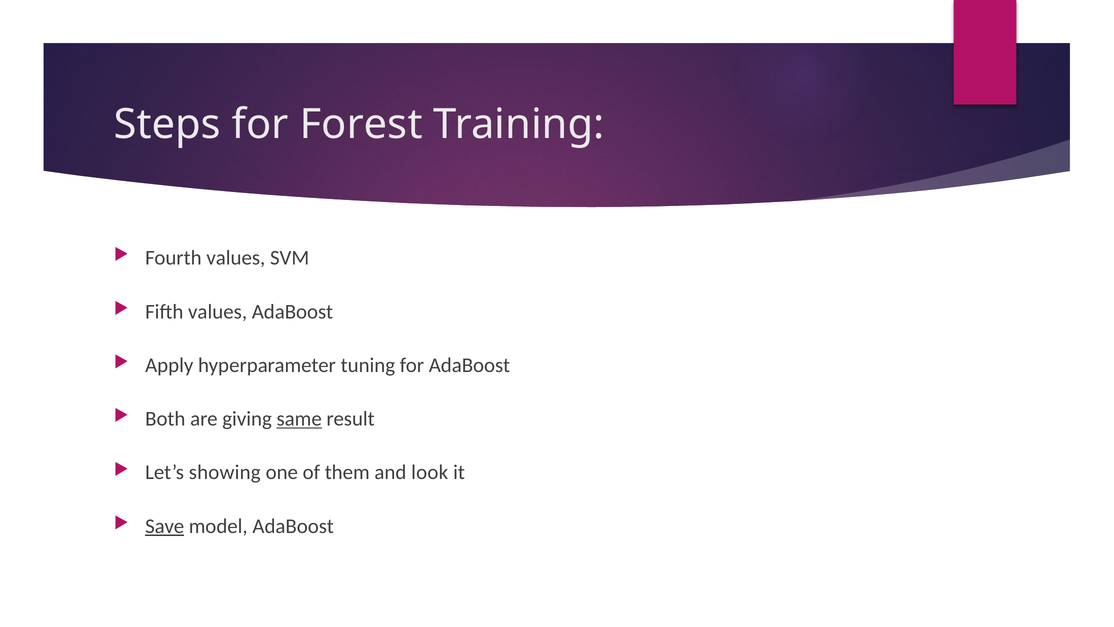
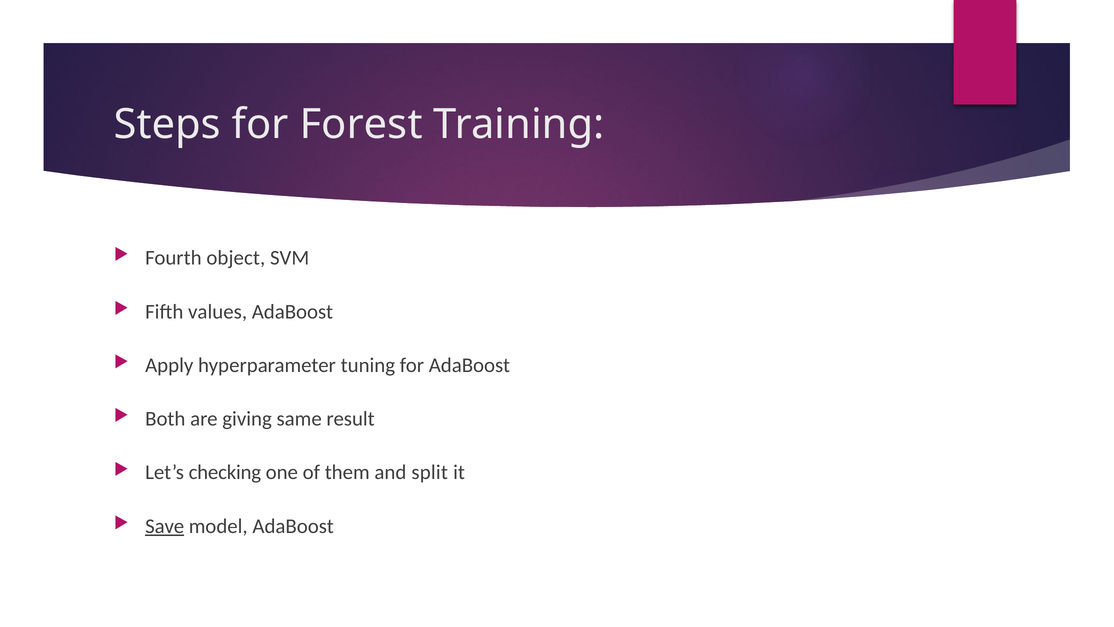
Fourth values: values -> object (236, 258)
same underline: present -> none (299, 419)
showing: showing -> checking (225, 472)
look: look -> split (430, 472)
